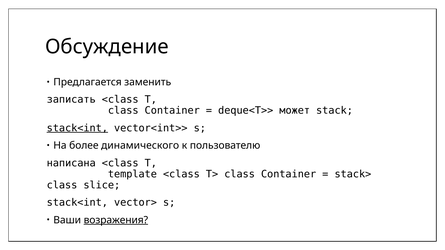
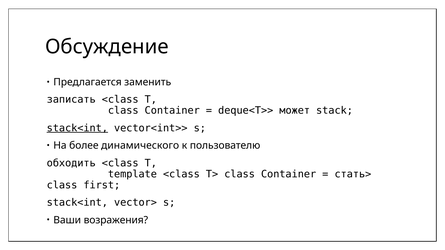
написана: написана -> обходить (71, 163)
stack>: stack> -> стать> (353, 174)
slice: slice -> first (102, 185)
возражения underline: present -> none (116, 220)
